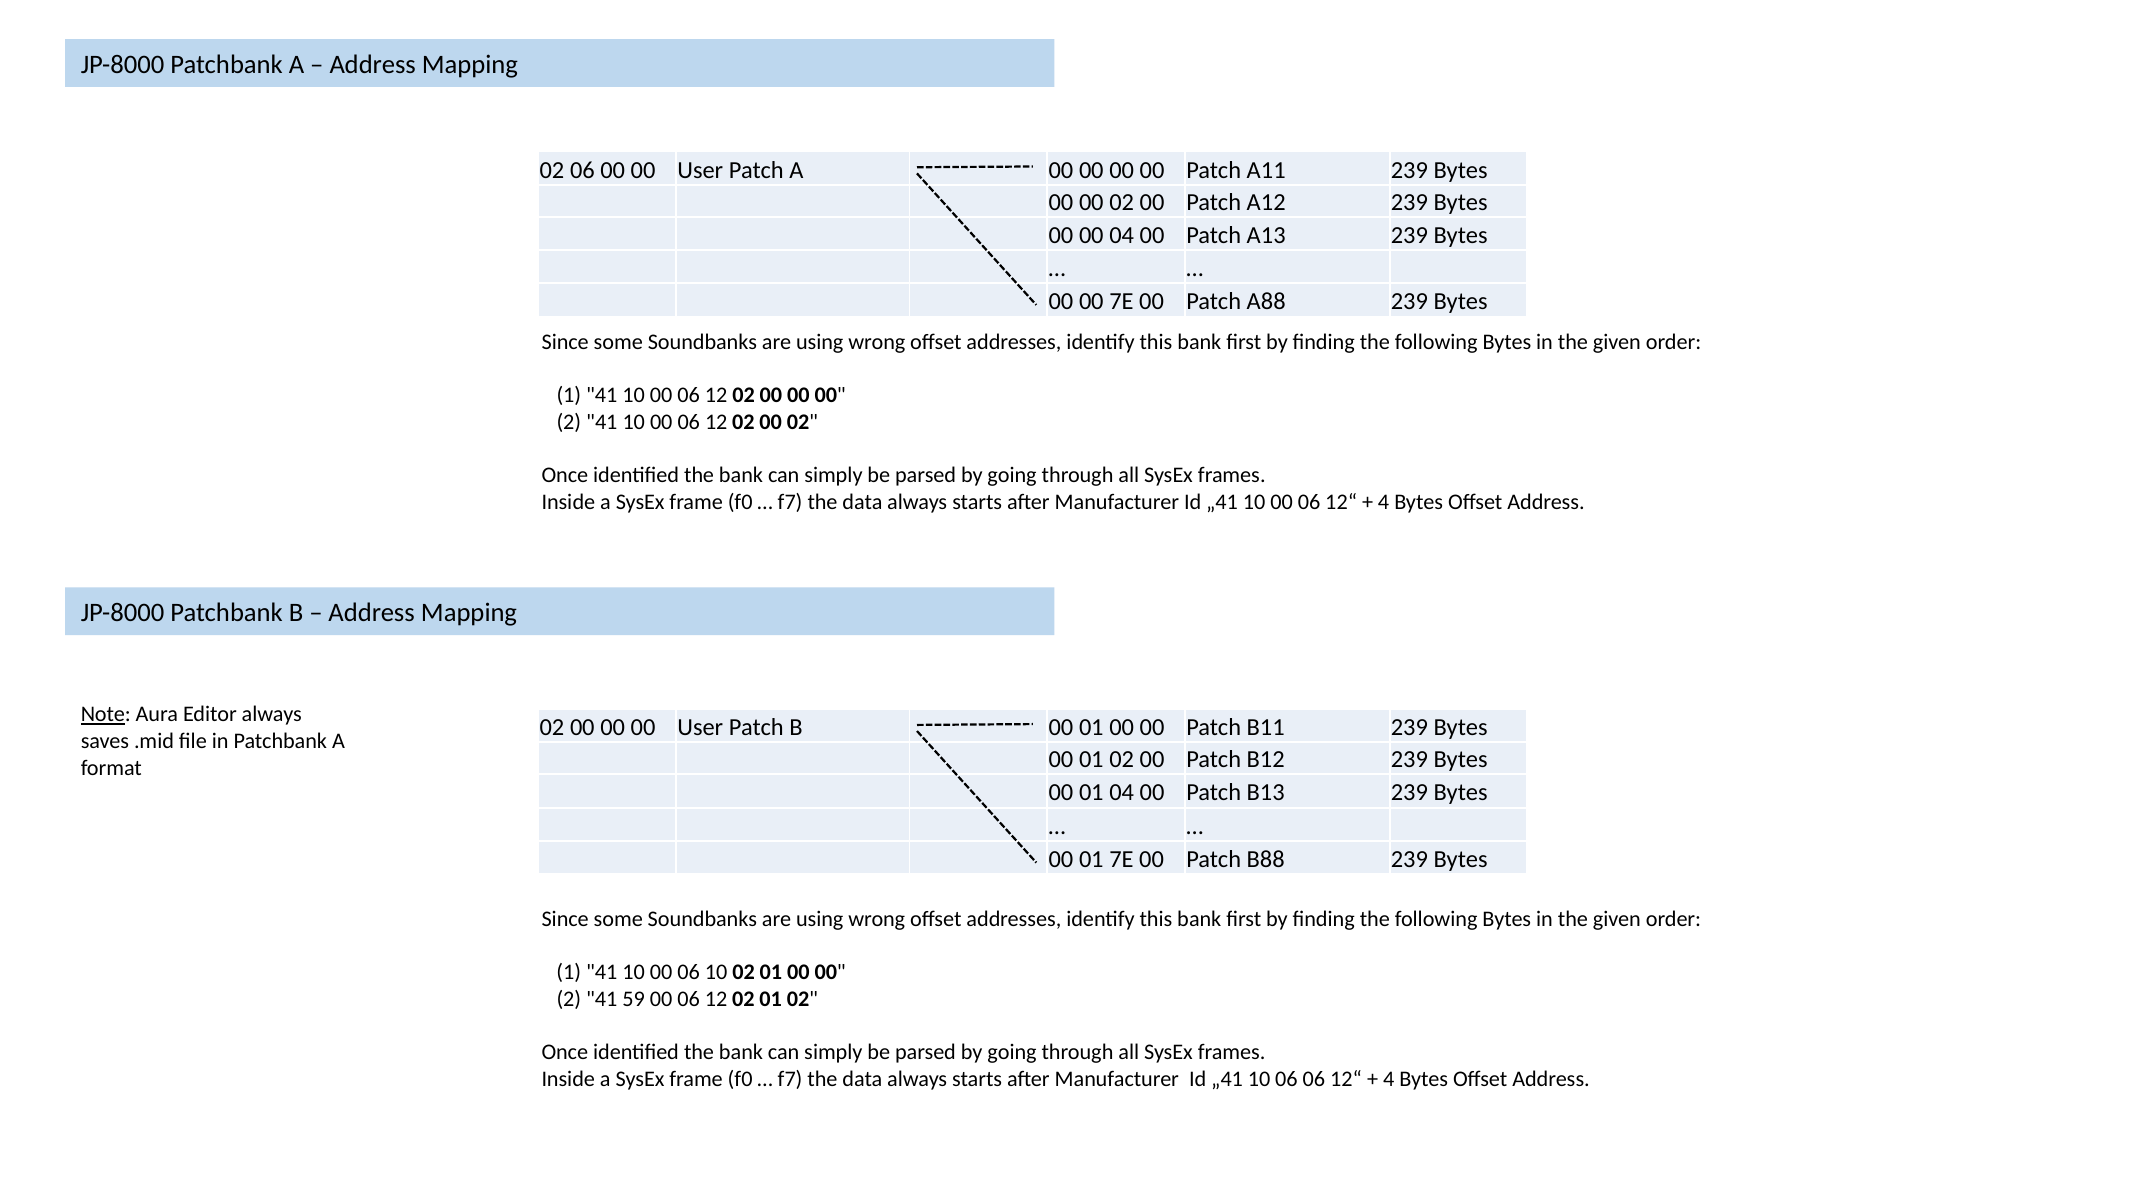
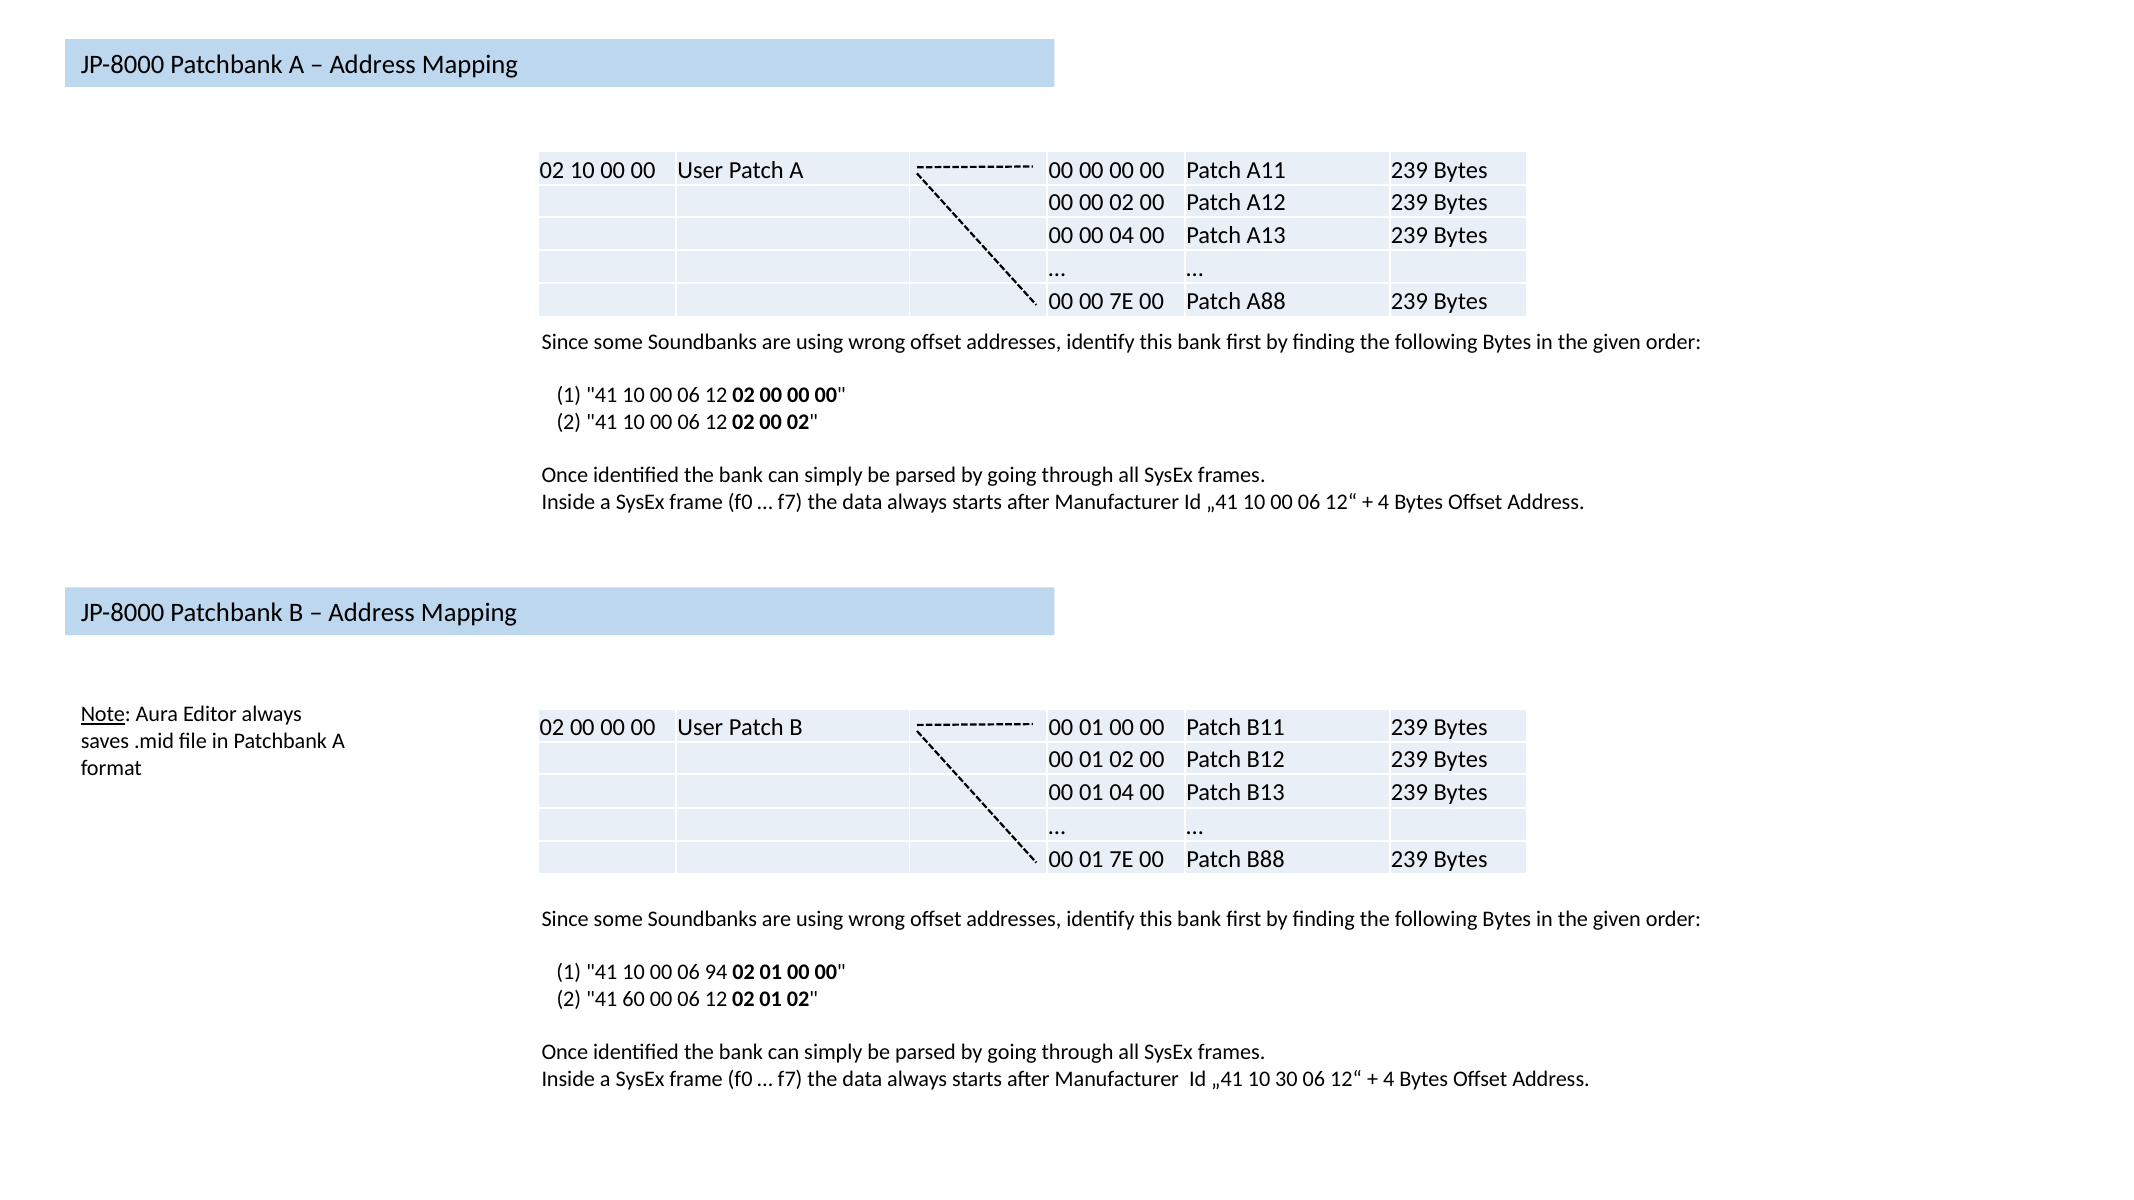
02 06: 06 -> 10 (582, 170)
06 10: 10 -> 94 (716, 973)
59: 59 -> 60 (634, 1000)
10 06: 06 -> 30 (1286, 1080)
